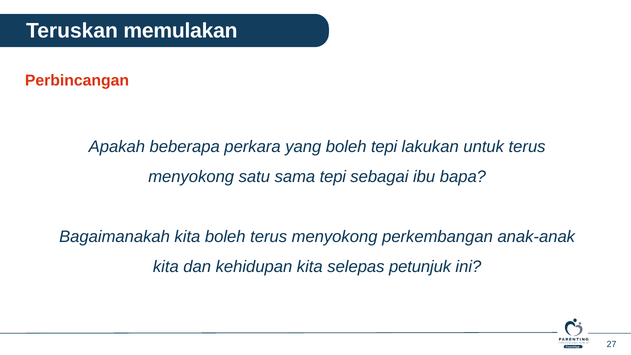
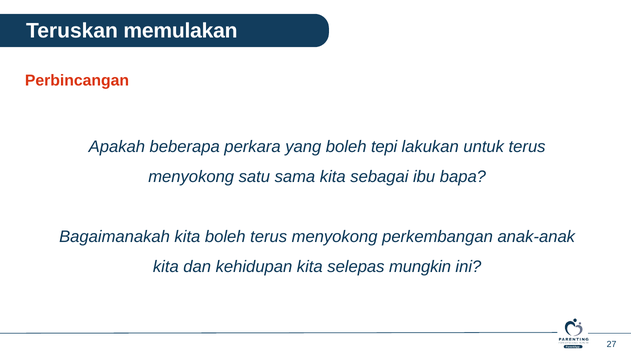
sama tepi: tepi -> kita (333, 177)
petunjuk: petunjuk -> mungkin (420, 267)
